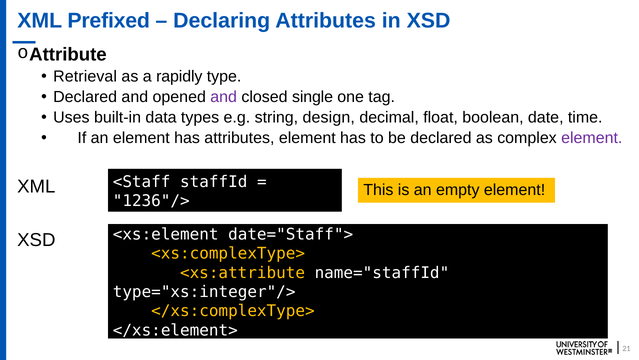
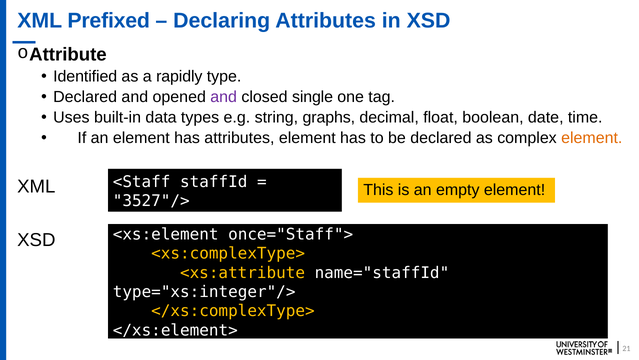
Retrieval: Retrieval -> Identified (85, 76)
design: design -> graphs (329, 117)
element colour: purple -> orange (592, 138)
1236"/>: 1236"/> -> 3527"/> (151, 201)
date="Staff">: date="Staff"> -> once="Staff"> (291, 234)
